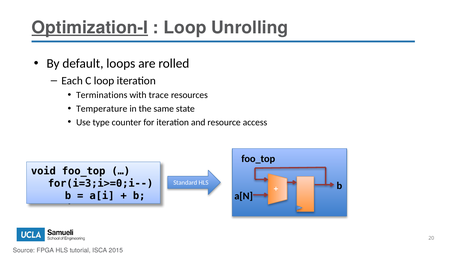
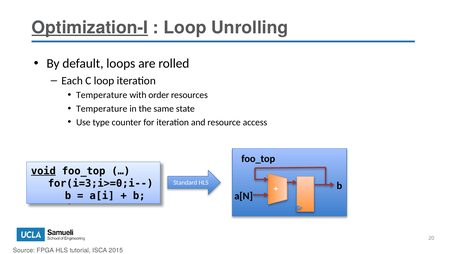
Terminations: Terminations -> Temperature (102, 95)
trace: trace -> order (159, 95)
void underline: none -> present (43, 171)
